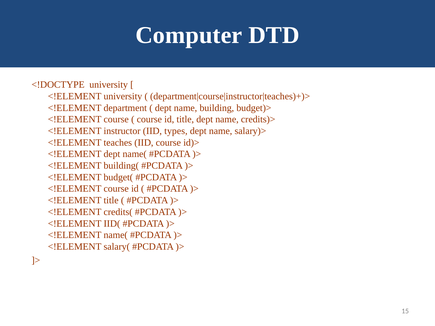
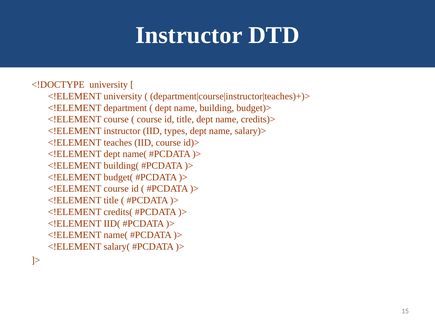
Computer: Computer -> Instructor (189, 35)
